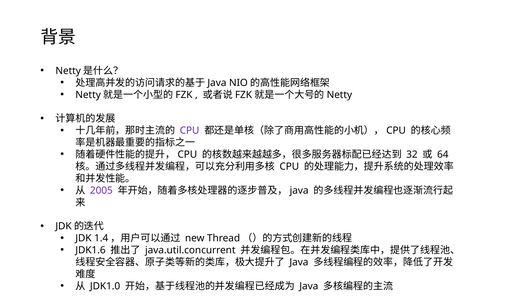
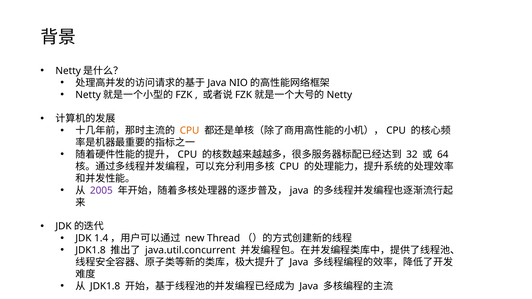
CPU colour: purple -> orange (190, 131)
JDK1.6: JDK1.6 -> JDK1.8 (91, 250)
JDK1.0: JDK1.0 -> JDK1.8 (105, 286)
